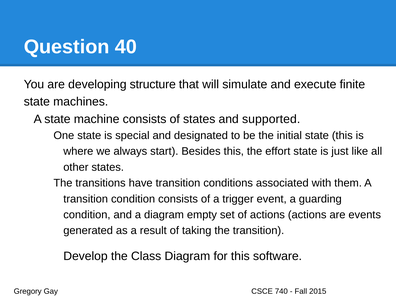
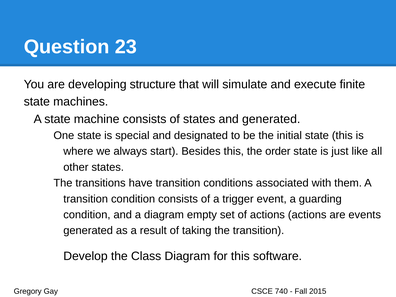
40: 40 -> 23 (126, 47)
and supported: supported -> generated (271, 119)
effort: effort -> order (278, 151)
